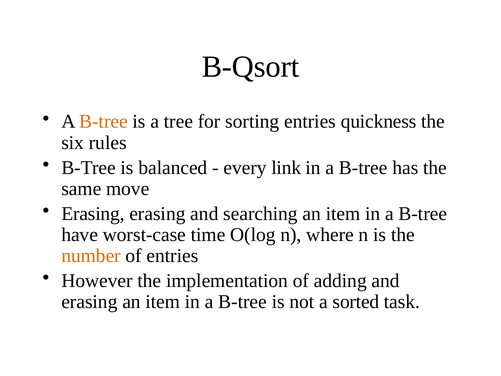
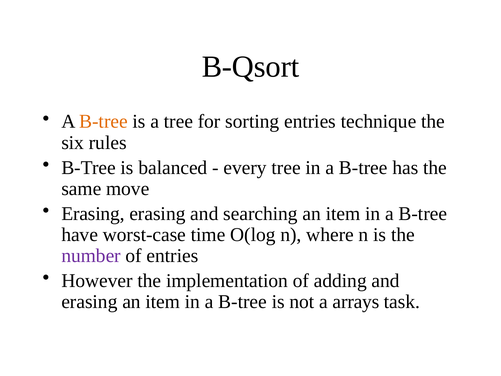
quickness: quickness -> technique (379, 121)
every link: link -> tree (286, 167)
number colour: orange -> purple (91, 256)
sorted: sorted -> arrays (356, 302)
